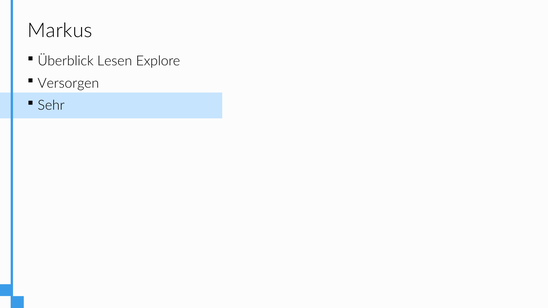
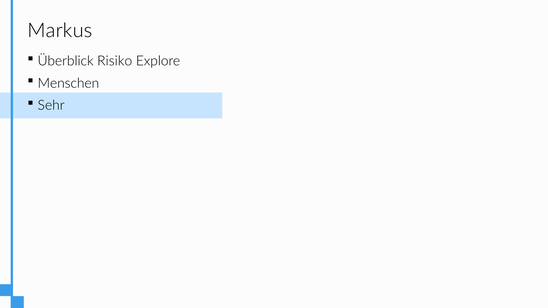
Lesen: Lesen -> Risiko (115, 61)
Versorgen: Versorgen -> Menschen (68, 83)
